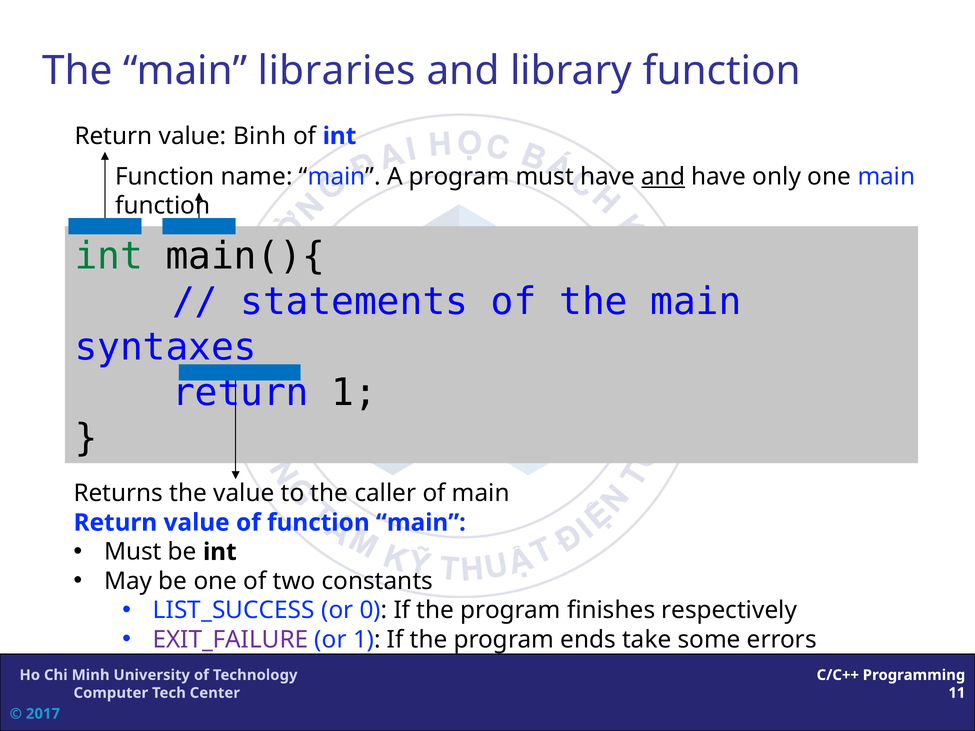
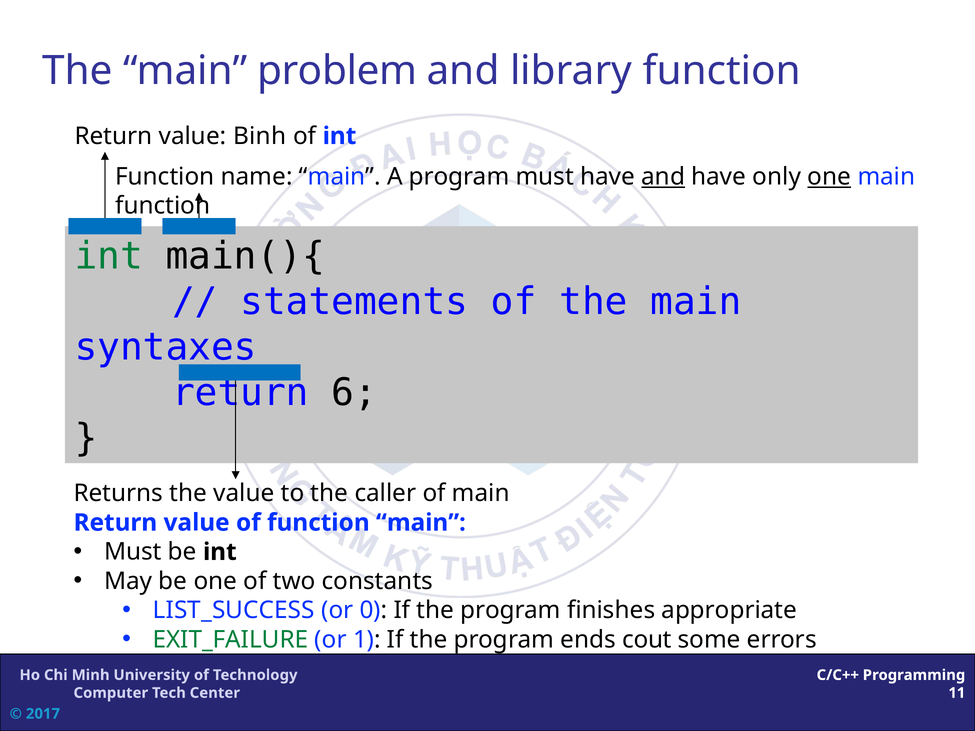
libraries: libraries -> problem (337, 71)
one underline: none -> present (829, 177)
return 1: 1 -> 6 (354, 393)
respectively: respectively -> appropriate (729, 611)
EXIT_FAILURE colour: purple -> green (230, 640)
take: take -> cout (647, 640)
